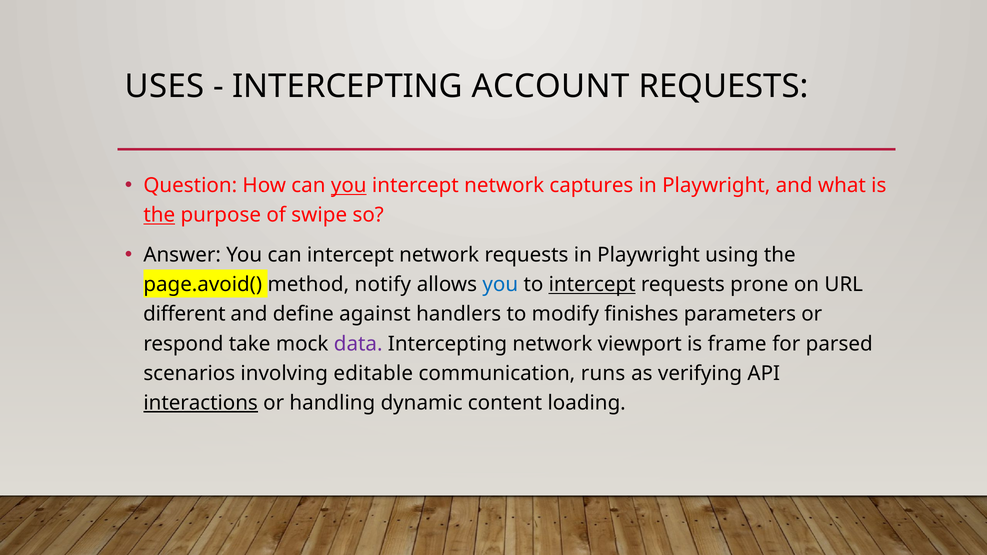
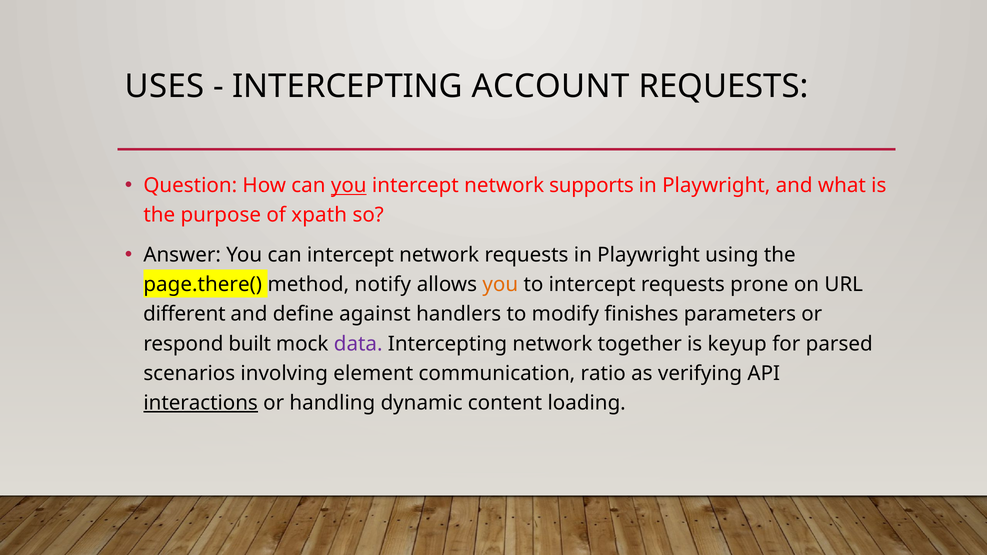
captures: captures -> supports (591, 186)
the underline: present -> none (159, 215)
swipe: swipe -> xpath (319, 215)
page.avoid(: page.avoid( -> page.there( (203, 285)
you colour: blue -> orange (500, 285)
intercept underline: present -> none (592, 285)
take: take -> built (250, 344)
viewport: viewport -> together (640, 344)
frame: frame -> keyup (737, 344)
editable: editable -> element (373, 374)
runs: runs -> ratio (603, 374)
